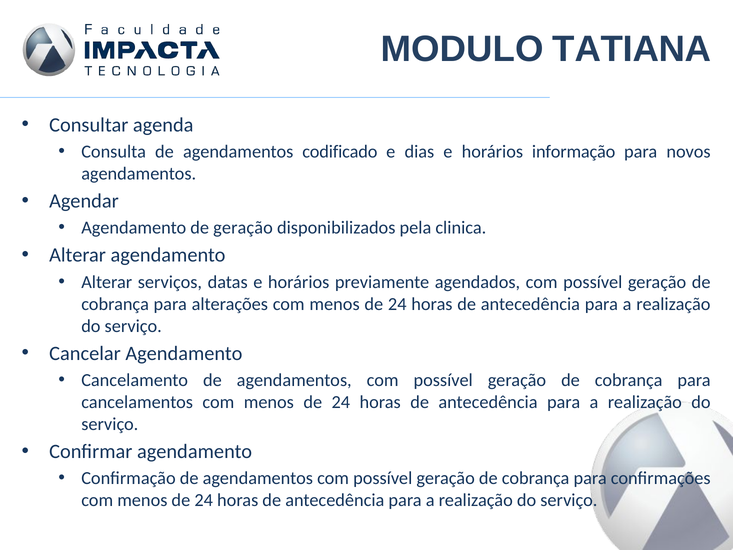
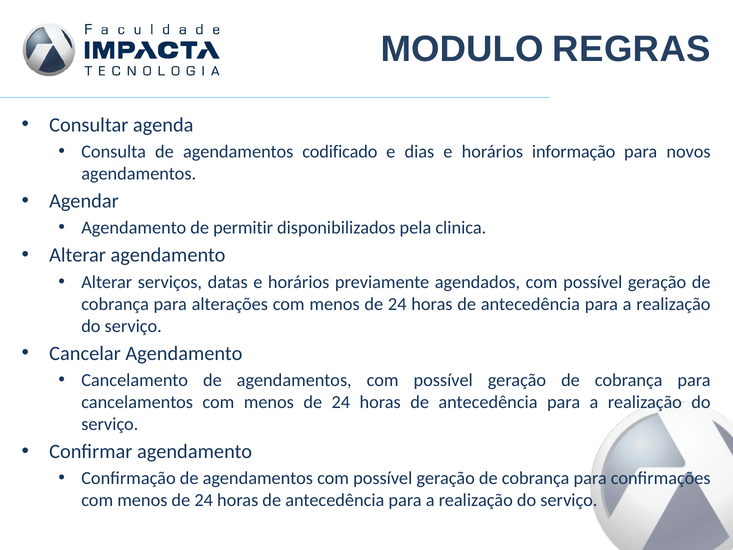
TATIANA: TATIANA -> REGRAS (632, 49)
de geração: geração -> permitir (243, 228)
